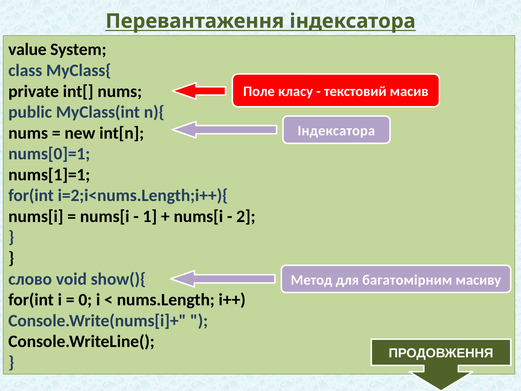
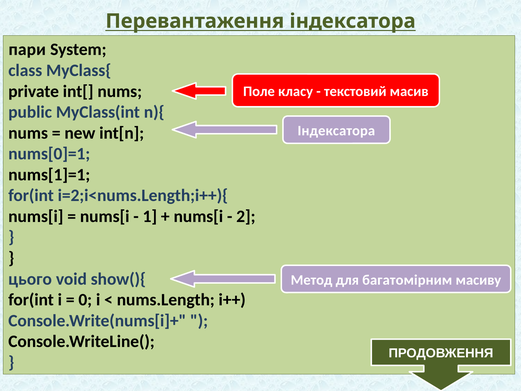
value: value -> пари (27, 50)
слово: слово -> цього (30, 279)
